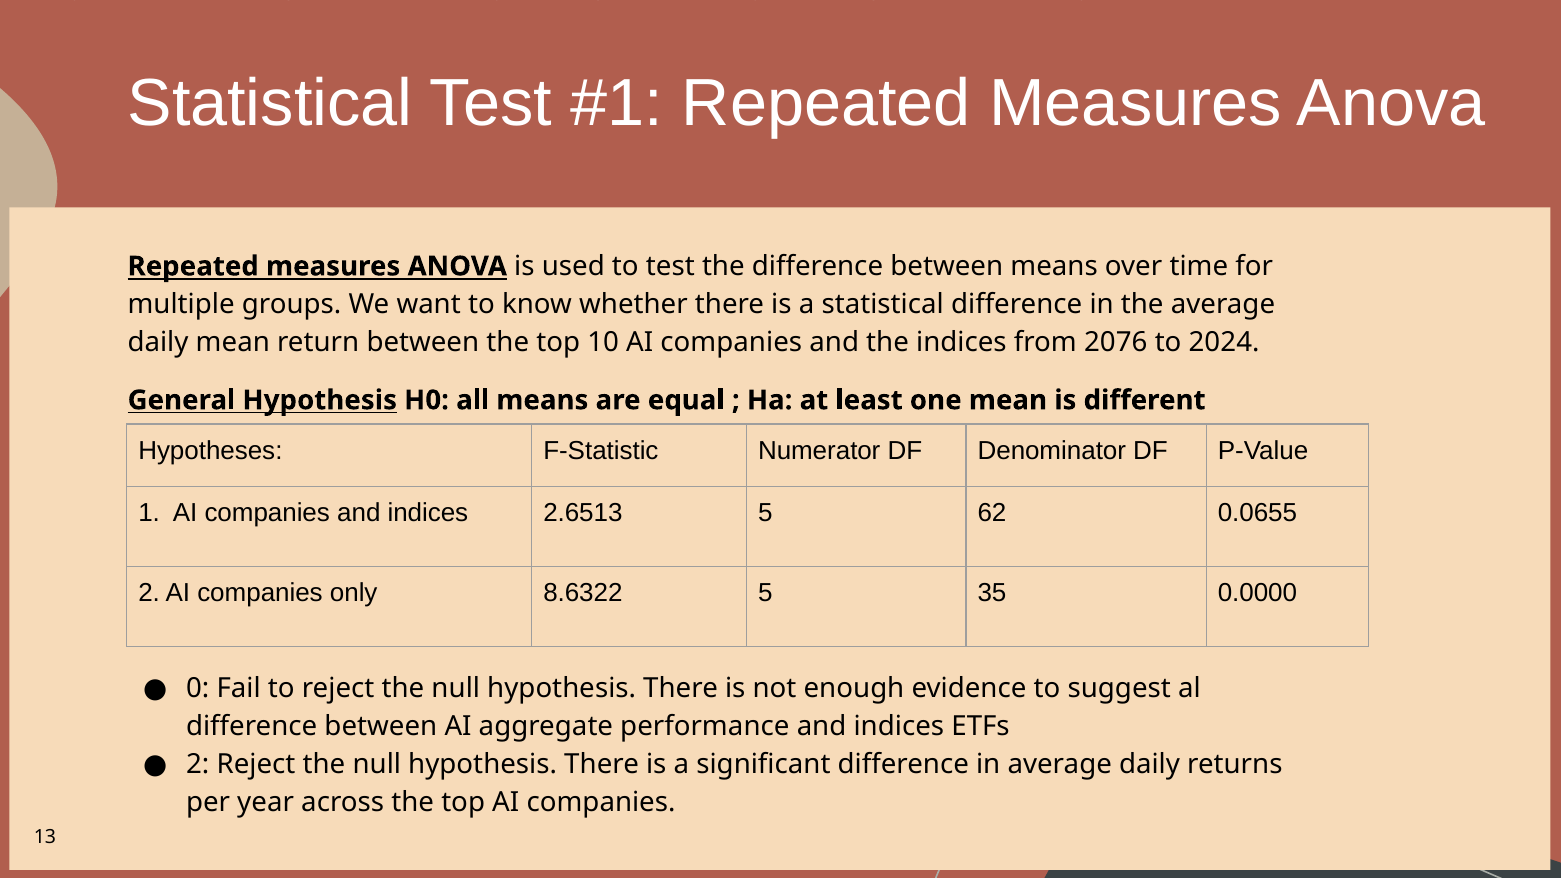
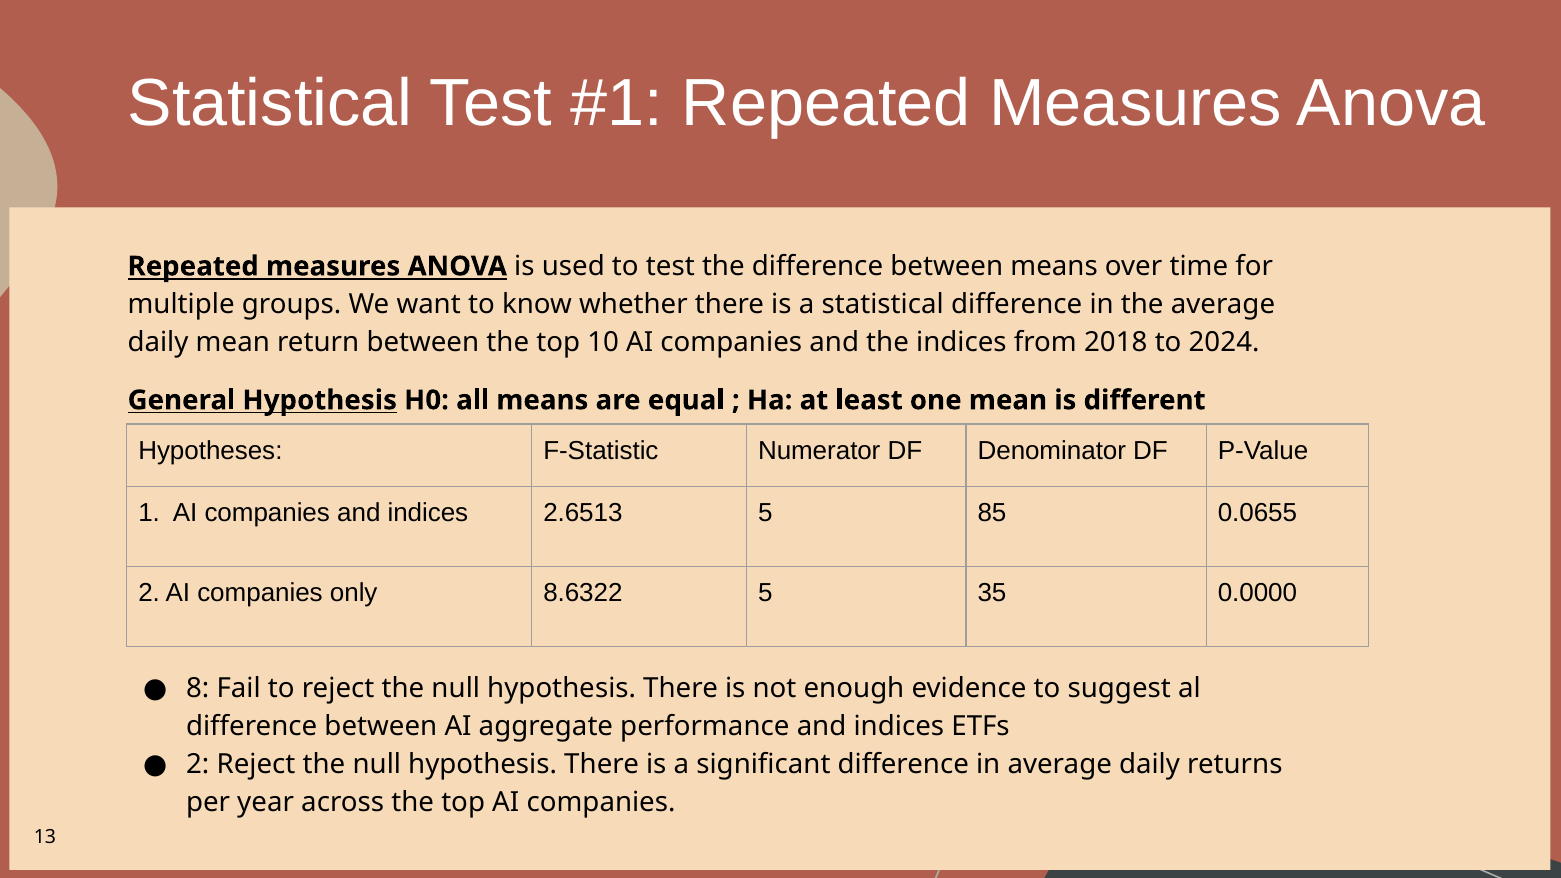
2076: 2076 -> 2018 (1116, 343)
62: 62 -> 85 (992, 513)
0: 0 -> 8 (198, 688)
